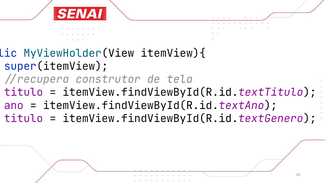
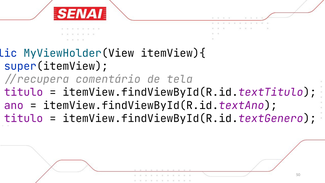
construtor: construtor -> comentário (108, 79)
